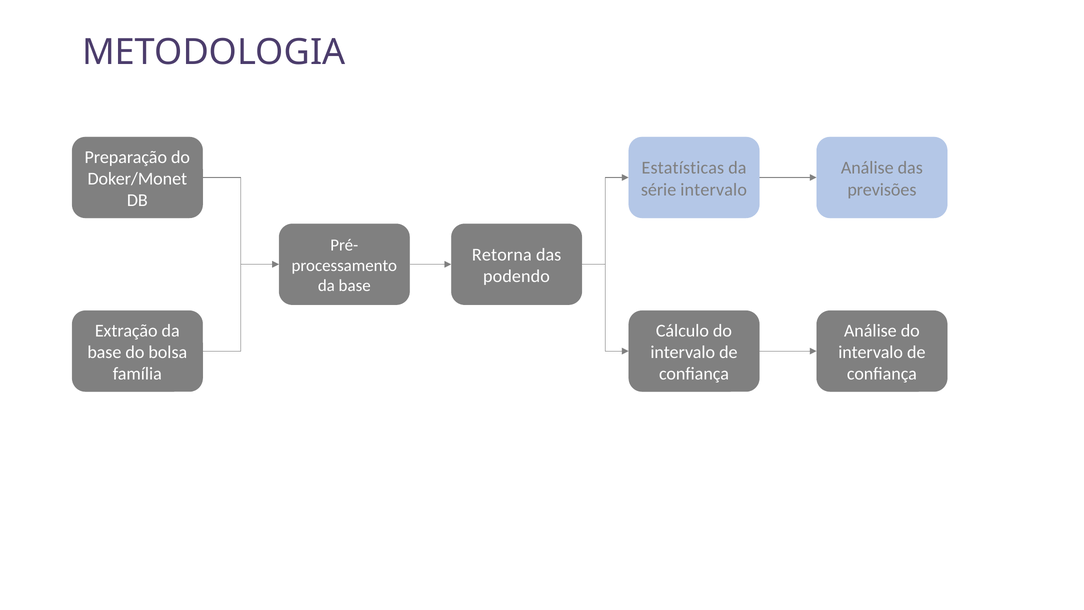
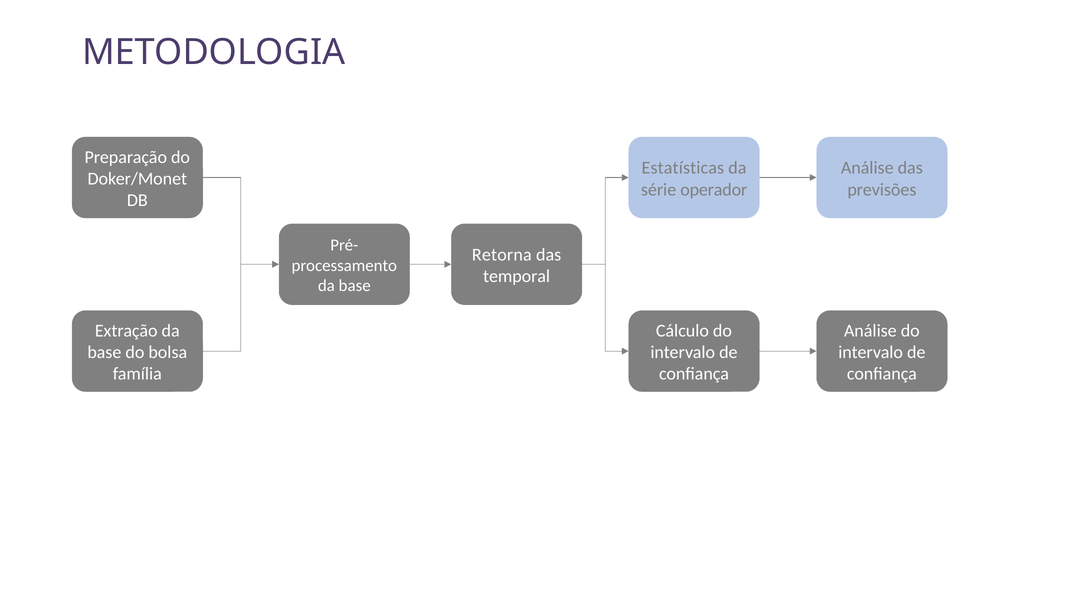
série intervalo: intervalo -> operador (714, 189)
podendo: podendo -> temporal (517, 276)
